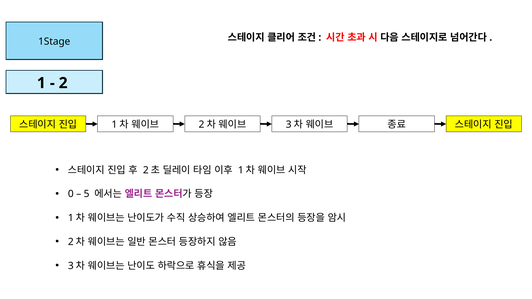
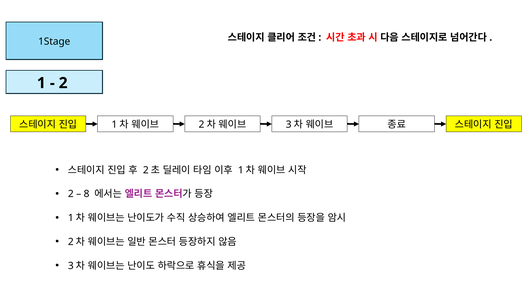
0: 0 -> 2 (71, 194)
5: 5 -> 8 (87, 194)
